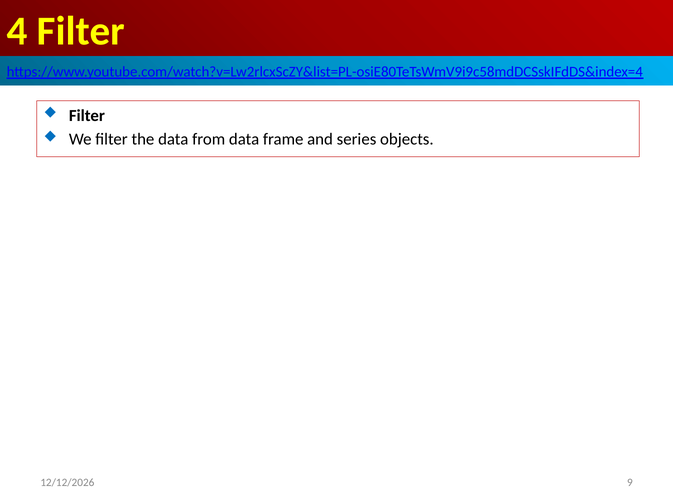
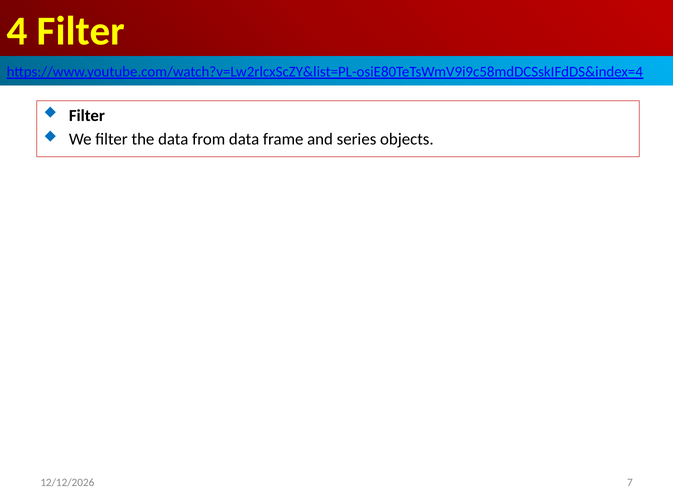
9: 9 -> 7 (630, 483)
